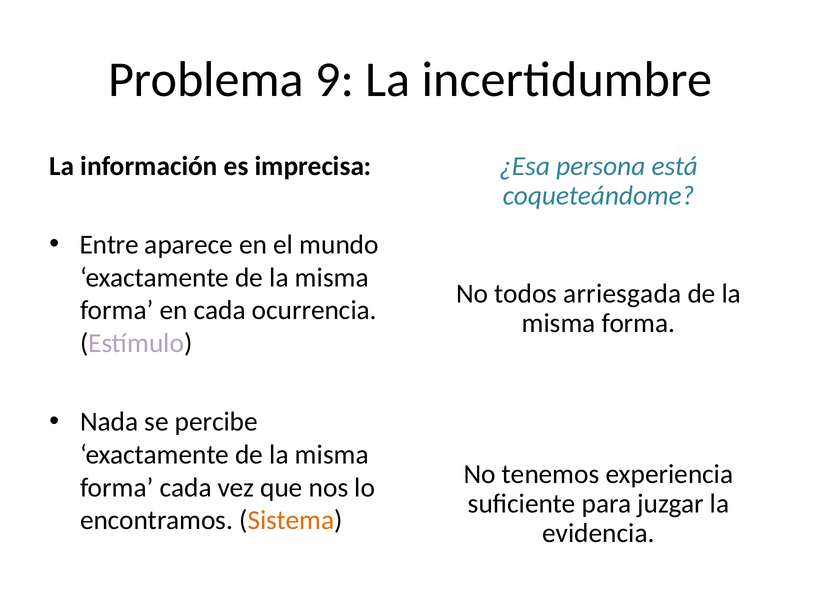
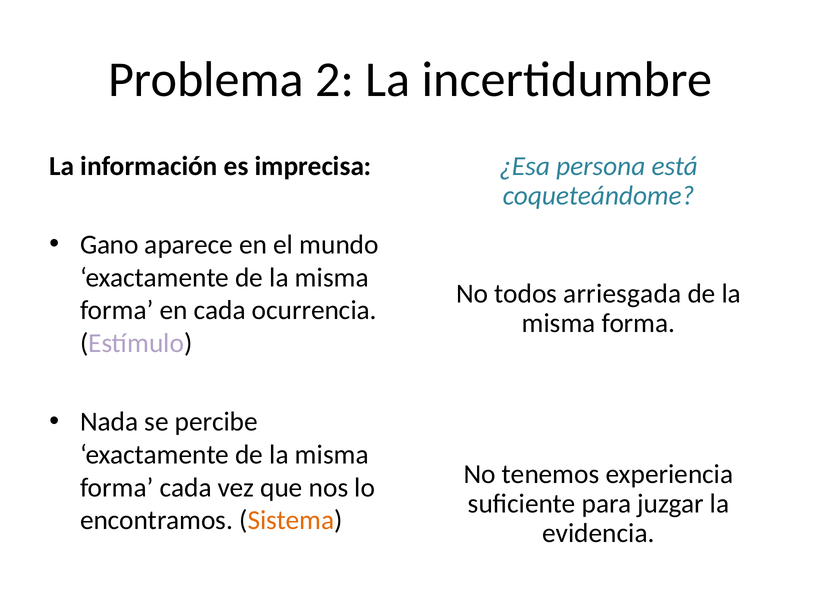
9: 9 -> 2 (335, 79)
Entre: Entre -> Gano (109, 245)
